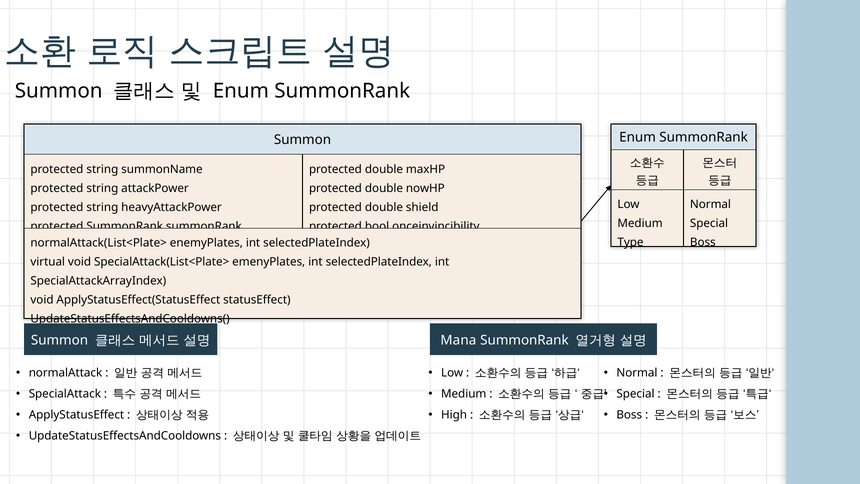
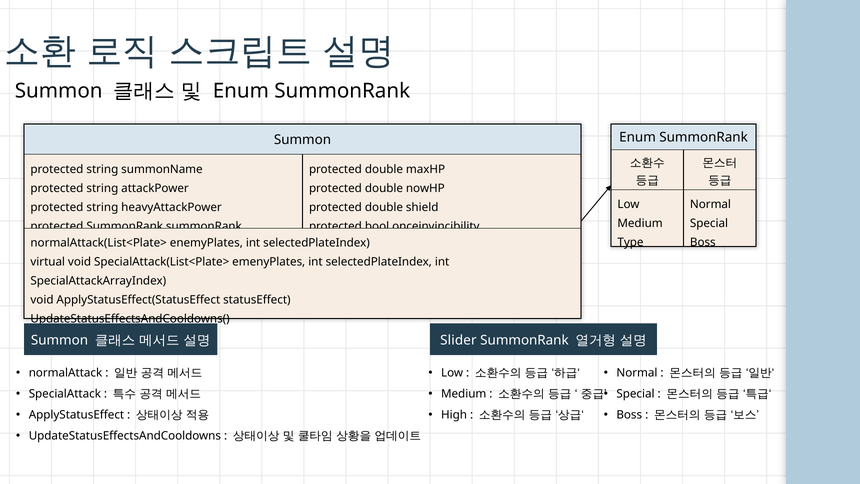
Mana: Mana -> Slider (458, 340)
